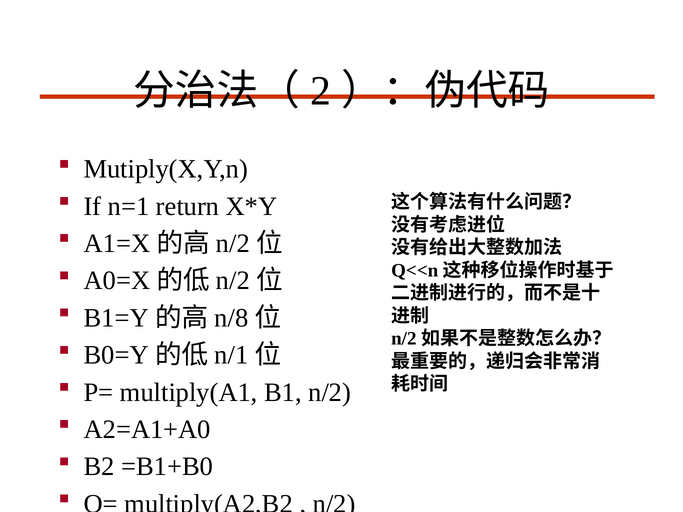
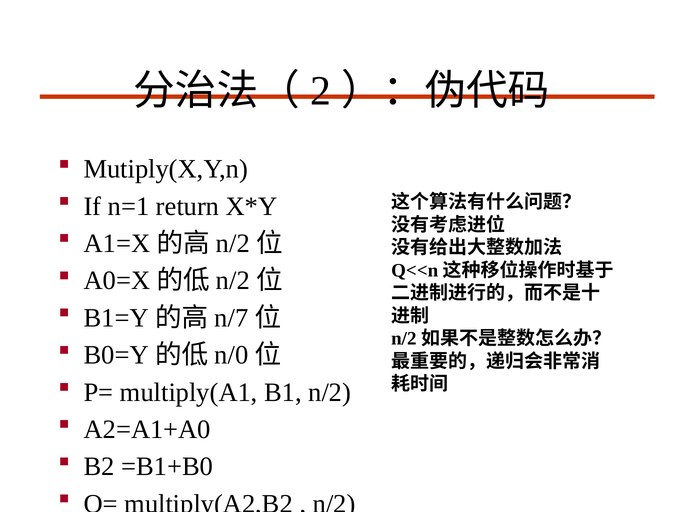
n/8: n/8 -> n/7 (231, 318)
n/1: n/1 -> n/0 (231, 355)
